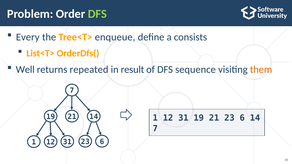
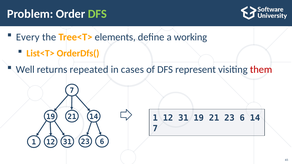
enqueue: enqueue -> elements (115, 37)
consists: consists -> working (191, 37)
result: result -> cases (132, 70)
sequence: sequence -> represent (196, 70)
them colour: orange -> red (261, 70)
